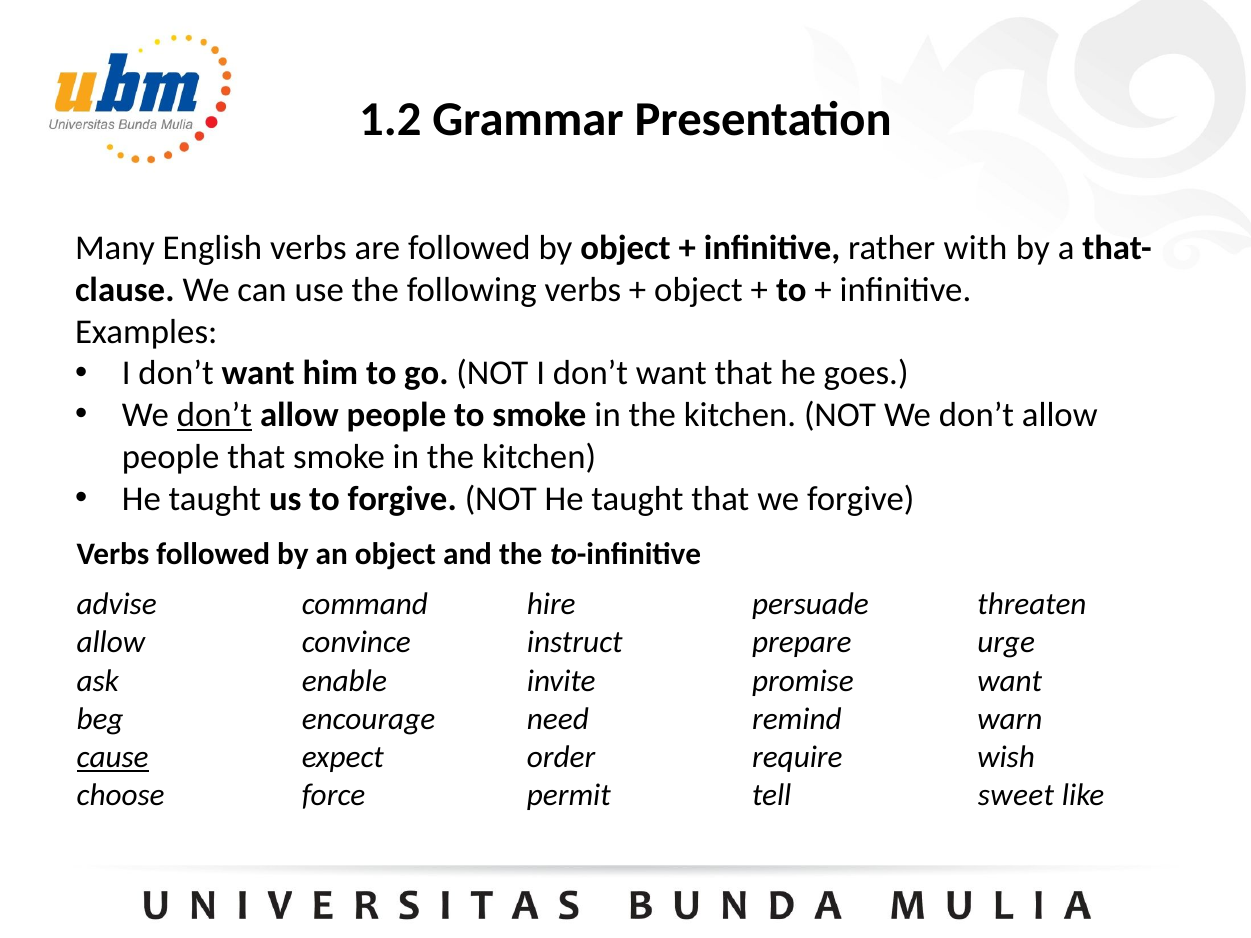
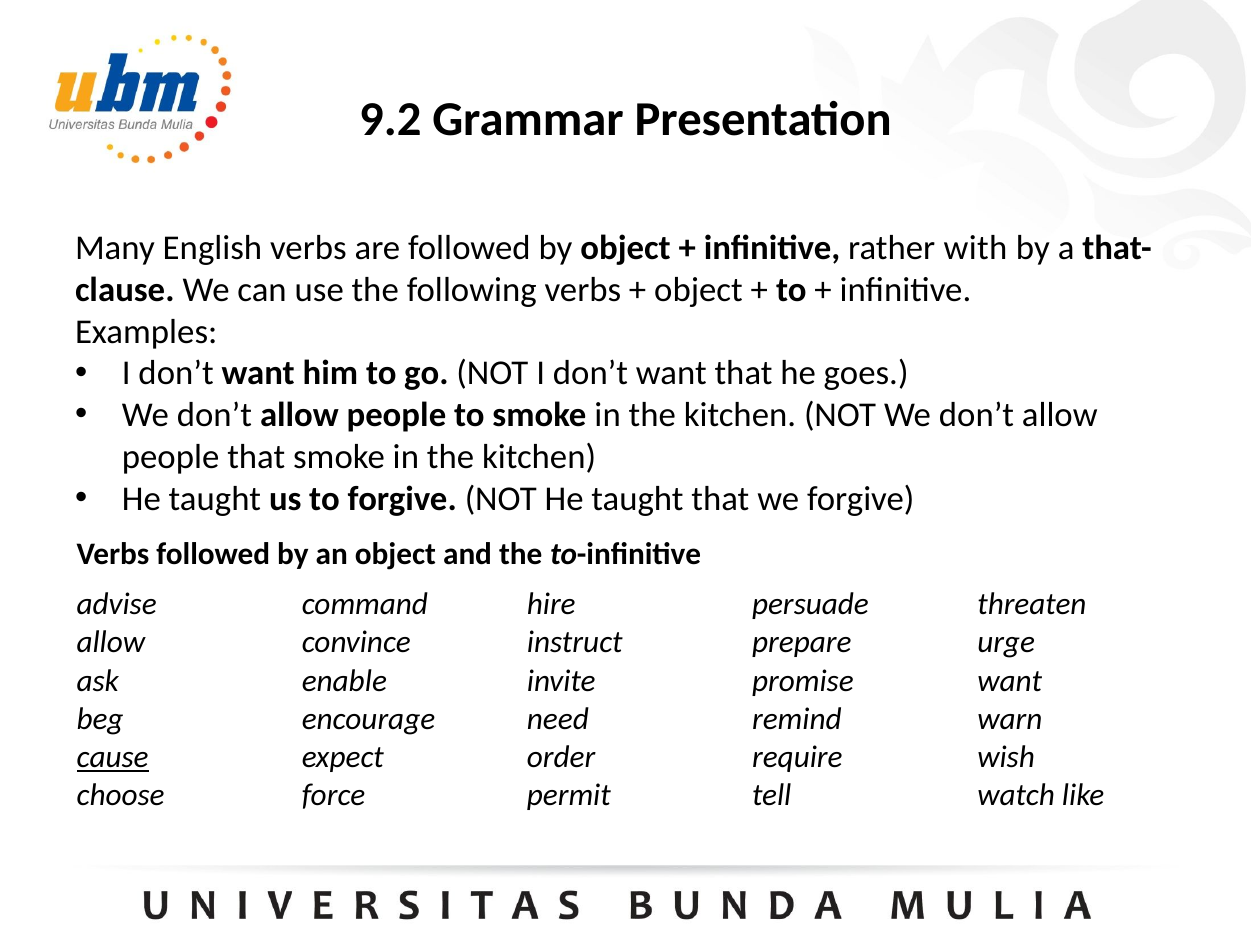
1.2: 1.2 -> 9.2 (390, 119)
don’t underline: present -> none (214, 415)
sweet: sweet -> watch (1016, 795)
